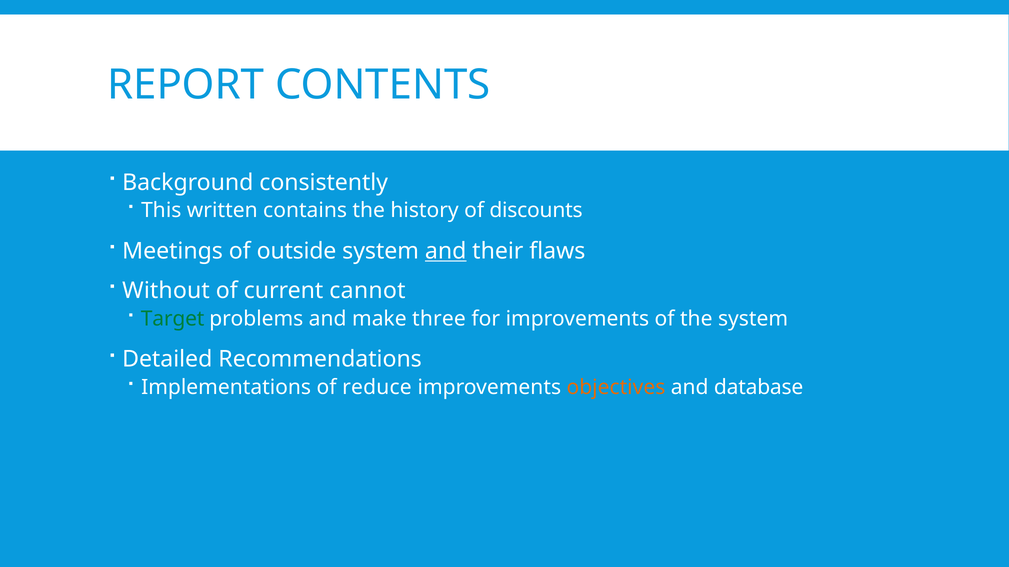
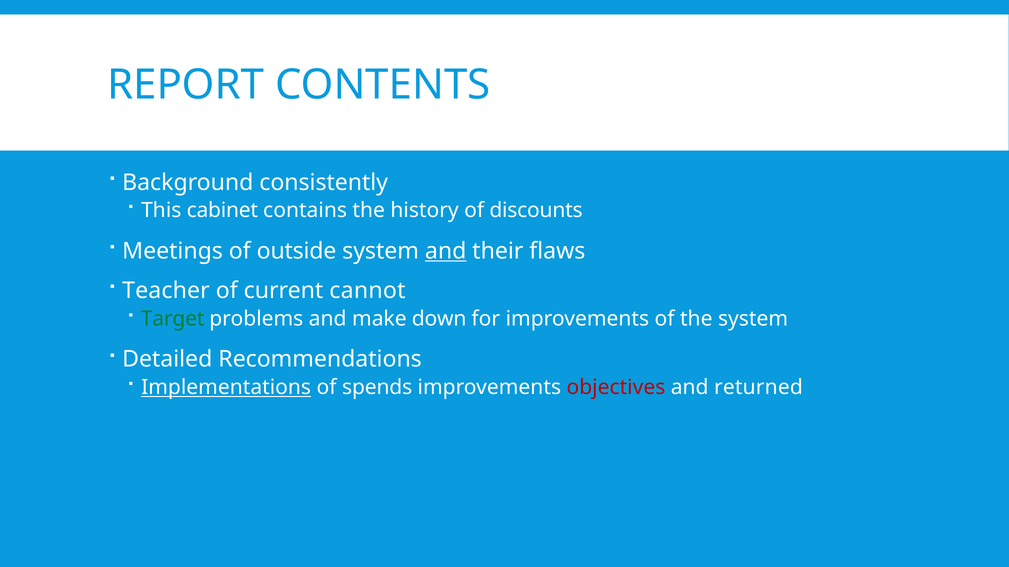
written: written -> cabinet (222, 211)
Without: Without -> Teacher (166, 291)
three: three -> down (439, 319)
Implementations underline: none -> present (226, 388)
reduce: reduce -> spends (377, 388)
objectives colour: orange -> red (616, 388)
database: database -> returned (758, 388)
